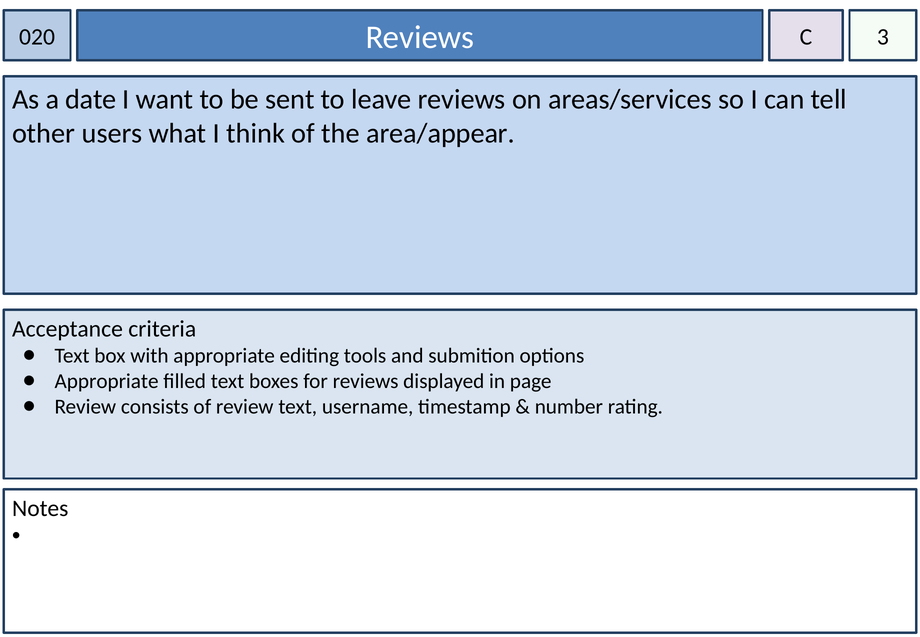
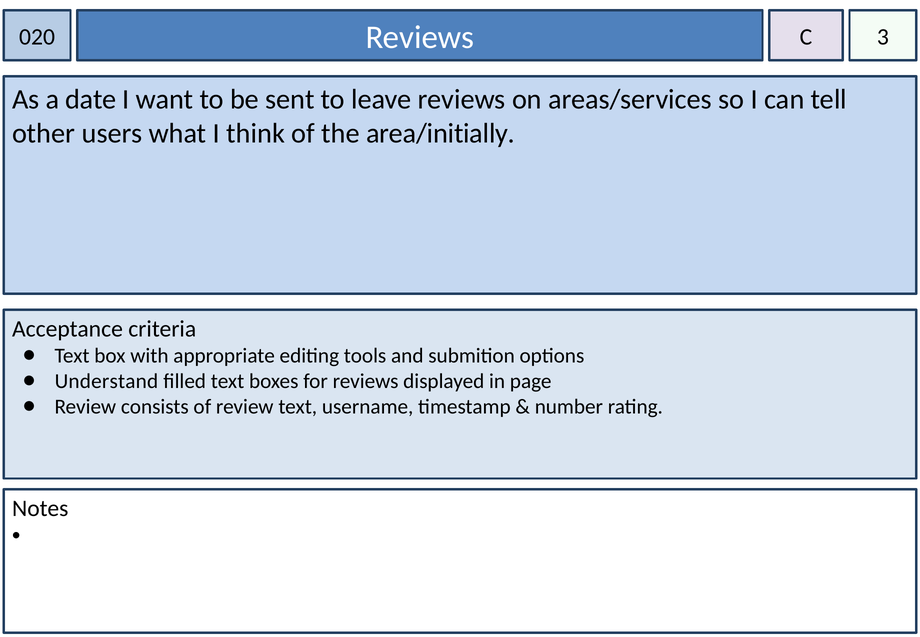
area/appear: area/appear -> area/initially (441, 134)
Appropriate: Appropriate -> Understand (106, 381)
